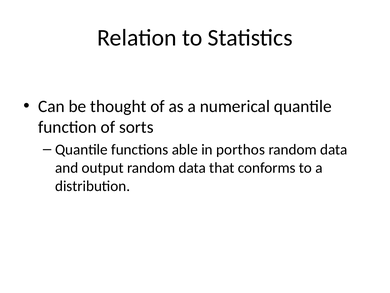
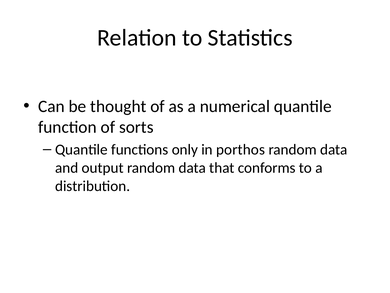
able: able -> only (185, 149)
